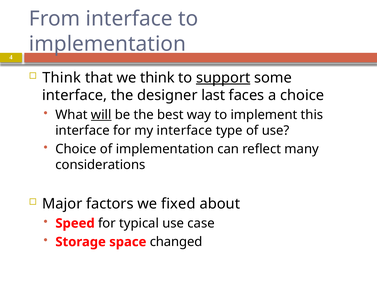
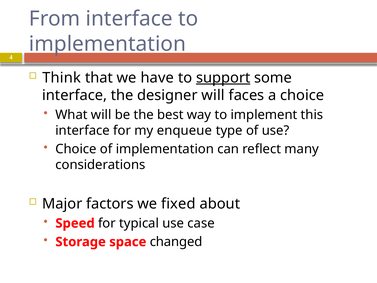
we think: think -> have (157, 78)
designer last: last -> will (213, 95)
will underline: present -> none (101, 115)
my interface: interface -> enqueue (184, 130)
